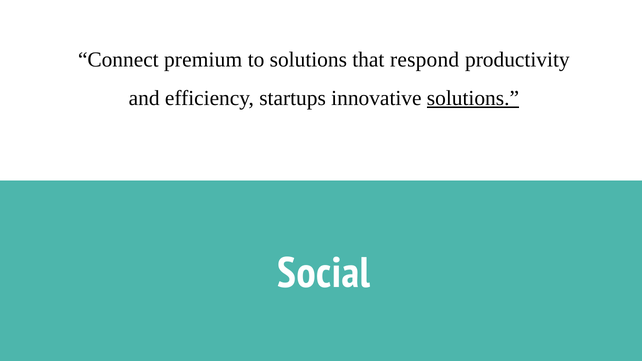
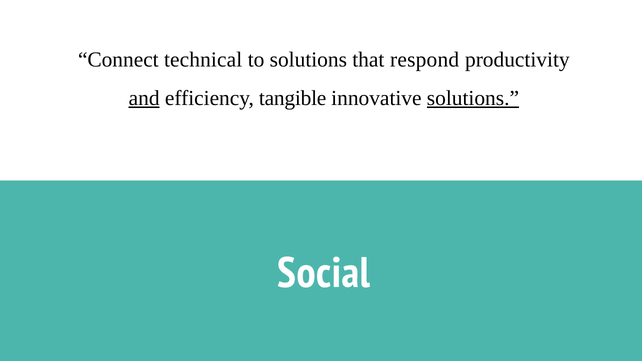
premium: premium -> technical (203, 59)
and underline: none -> present (144, 98)
startups: startups -> tangible (293, 98)
